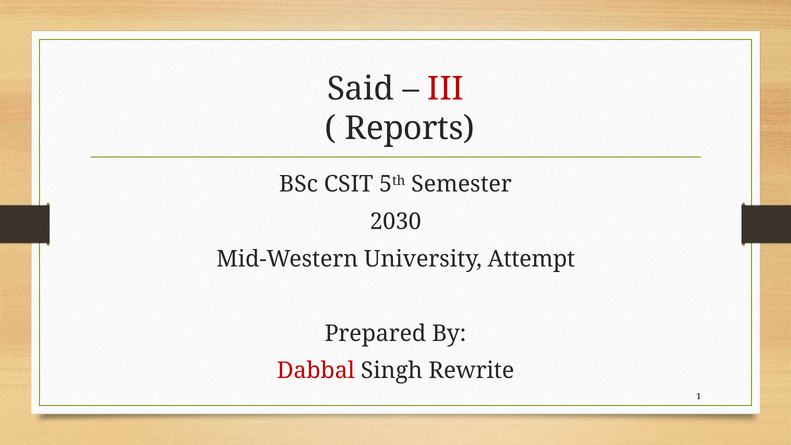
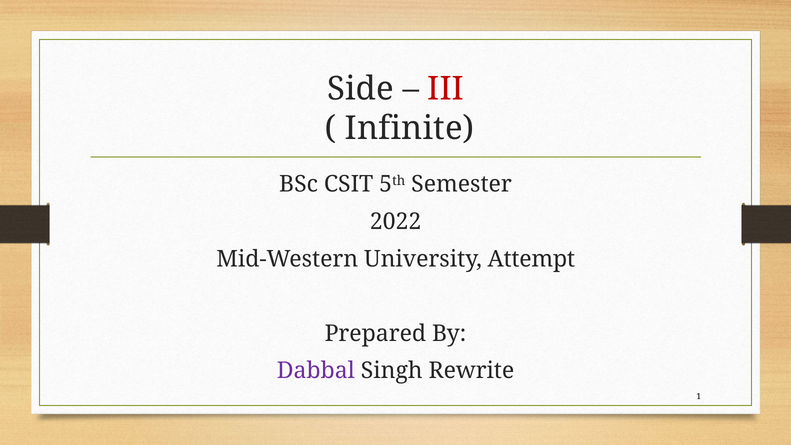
Said: Said -> Side (360, 89)
Reports: Reports -> Infinite (410, 128)
2030: 2030 -> 2022 (396, 222)
Dabbal colour: red -> purple (316, 371)
